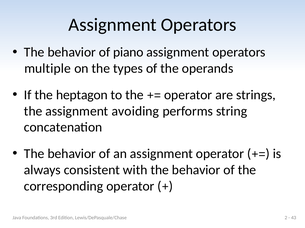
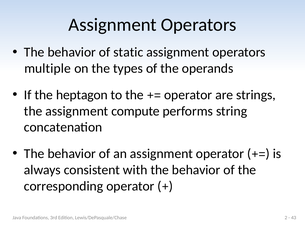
piano: piano -> static (128, 52)
avoiding: avoiding -> compute (135, 111)
